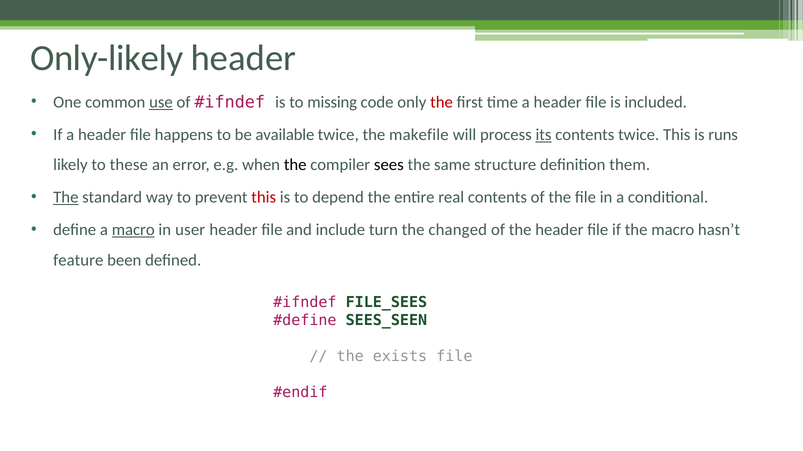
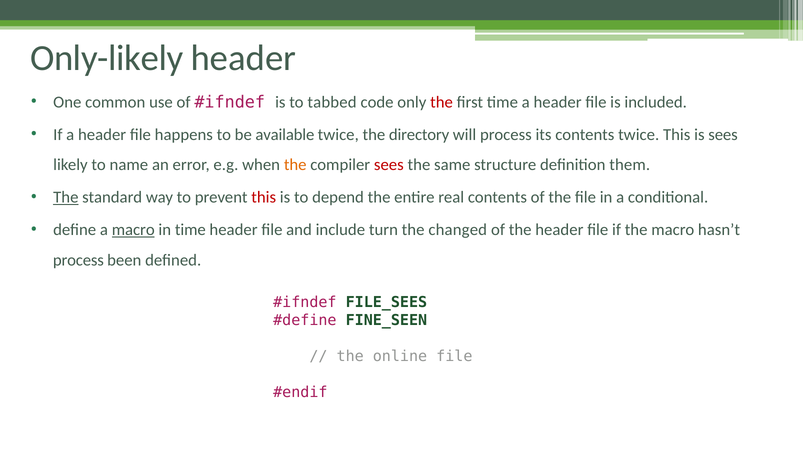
use underline: present -> none (161, 102)
missing: missing -> tabbed (332, 102)
makefile: makefile -> directory (419, 135)
its underline: present -> none (544, 135)
is runs: runs -> sees (723, 135)
these: these -> name (129, 165)
the colour: black -> orange (295, 165)
sees colour: black -> red (389, 165)
in user: user -> time (190, 230)
feature: feature -> process (78, 260)
SEES_SEEN: SEES_SEEN -> FINE_SEEN (386, 321)
exists: exists -> online (400, 357)
